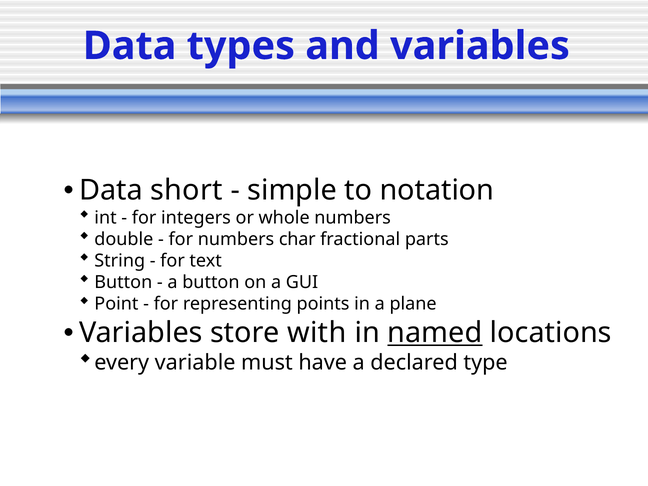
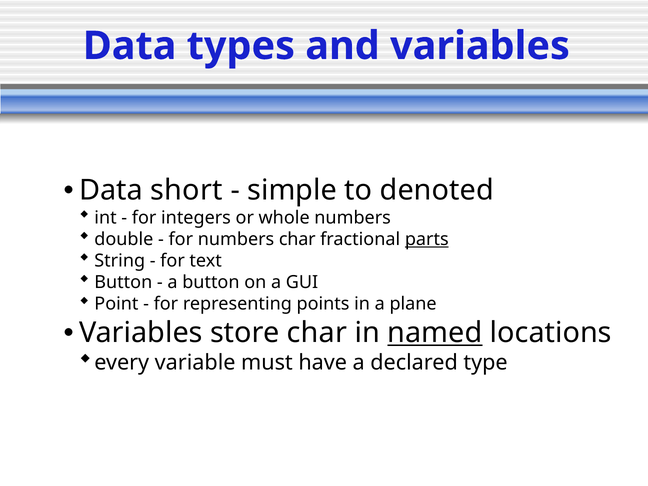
notation: notation -> denoted (437, 190)
parts underline: none -> present (427, 239)
store with: with -> char (317, 333)
